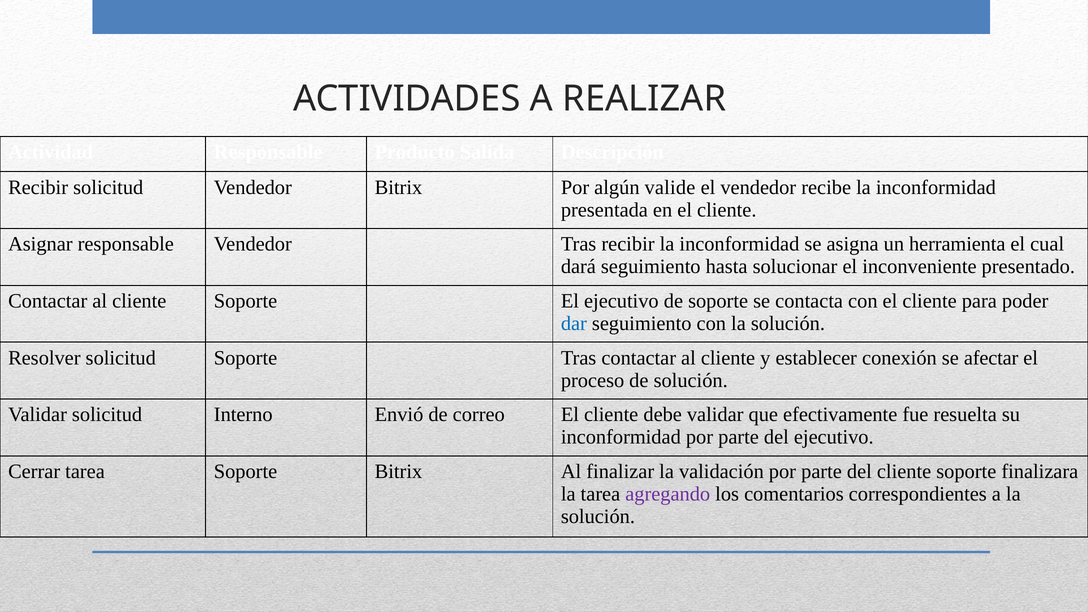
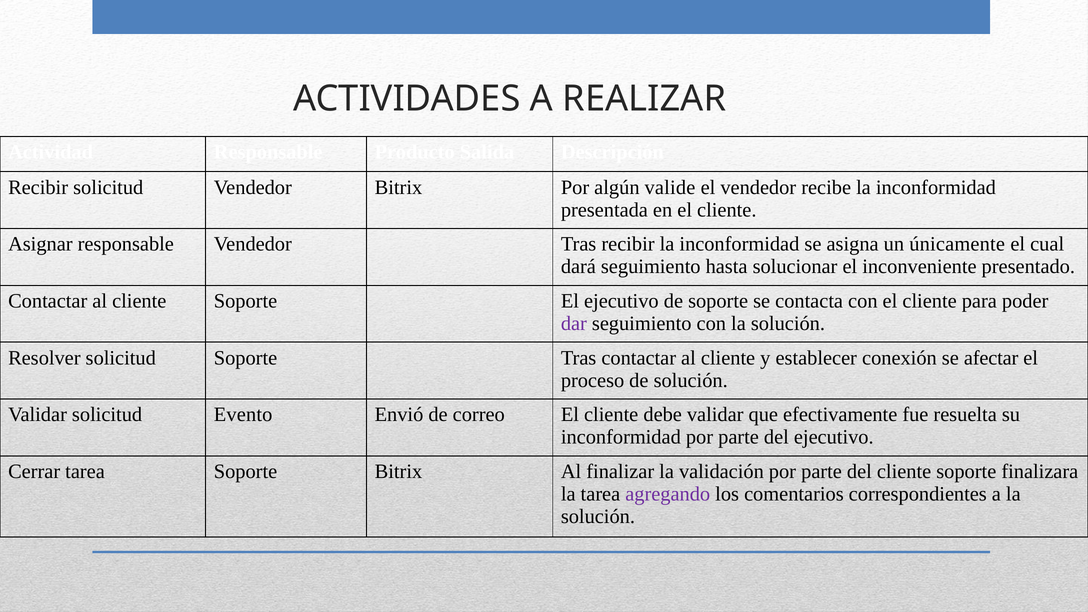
herramienta: herramienta -> únicamente (957, 244)
dar colour: blue -> purple (574, 324)
Interno: Interno -> Evento (243, 415)
